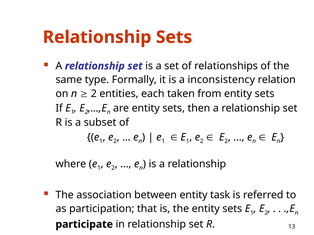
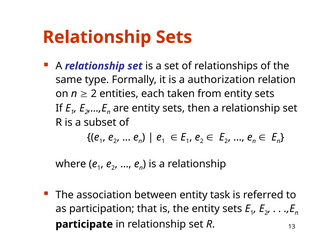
inconsistency: inconsistency -> authorization (221, 80)
